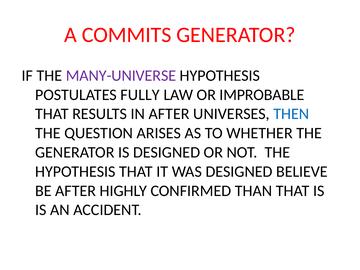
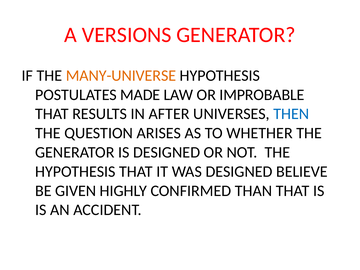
COMMITS: COMMITS -> VERSIONS (127, 35)
MANY-UNIVERSE colour: purple -> orange (121, 76)
FULLY: FULLY -> MADE (140, 95)
BE AFTER: AFTER -> GIVEN (76, 191)
